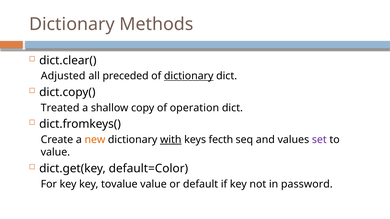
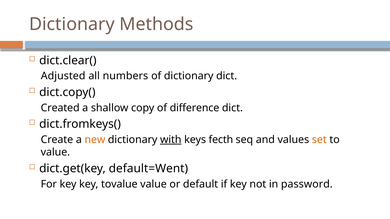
preceded: preceded -> numbers (125, 76)
dictionary underline: present -> none (189, 76)
Treated: Treated -> Created (60, 108)
operation: operation -> difference (195, 108)
set colour: purple -> orange (319, 140)
default=Color: default=Color -> default=Went (148, 169)
